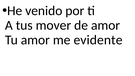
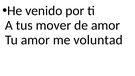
evidente: evidente -> voluntad (98, 40)
